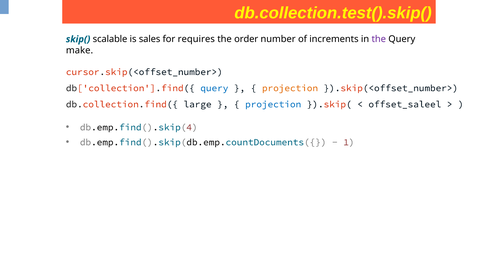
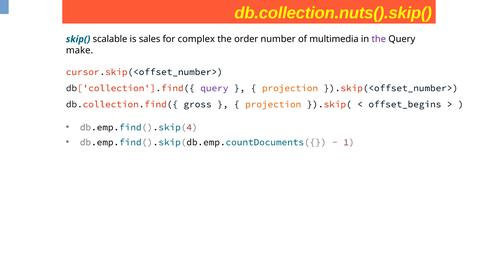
db.collection.test().skip(: db.collection.test().skip( -> db.collection.nuts().skip( (333, 13)
requires: requires -> complex (196, 39)
increments: increments -> multimedia (334, 39)
query colour: blue -> purple (214, 88)
large: large -> gross (198, 104)
projection colour: blue -> orange (273, 104)
offset_saleel: offset_saleel -> offset_begins (405, 104)
